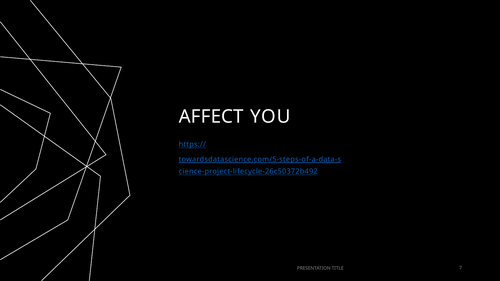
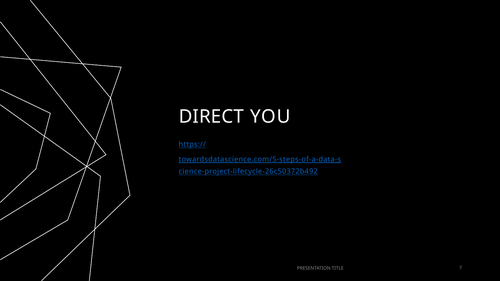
AFFECT: AFFECT -> DIRECT (211, 117)
